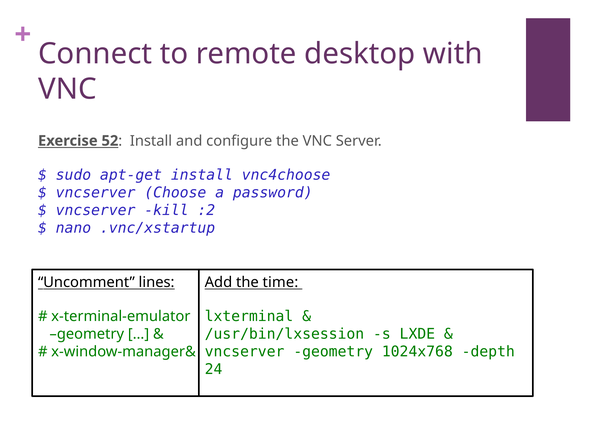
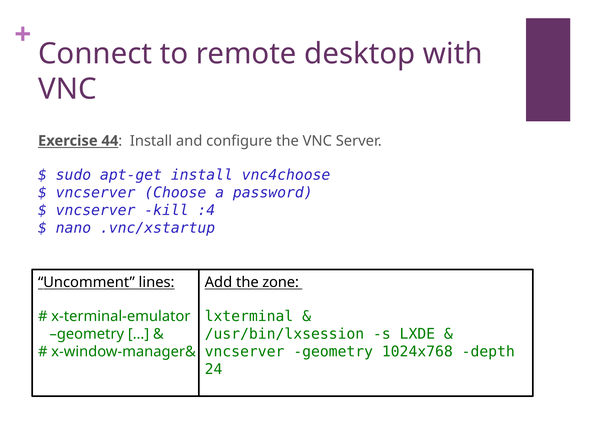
52: 52 -> 44 (110, 141)
:2: :2 -> :4 (206, 210)
time: time -> zone (281, 282)
